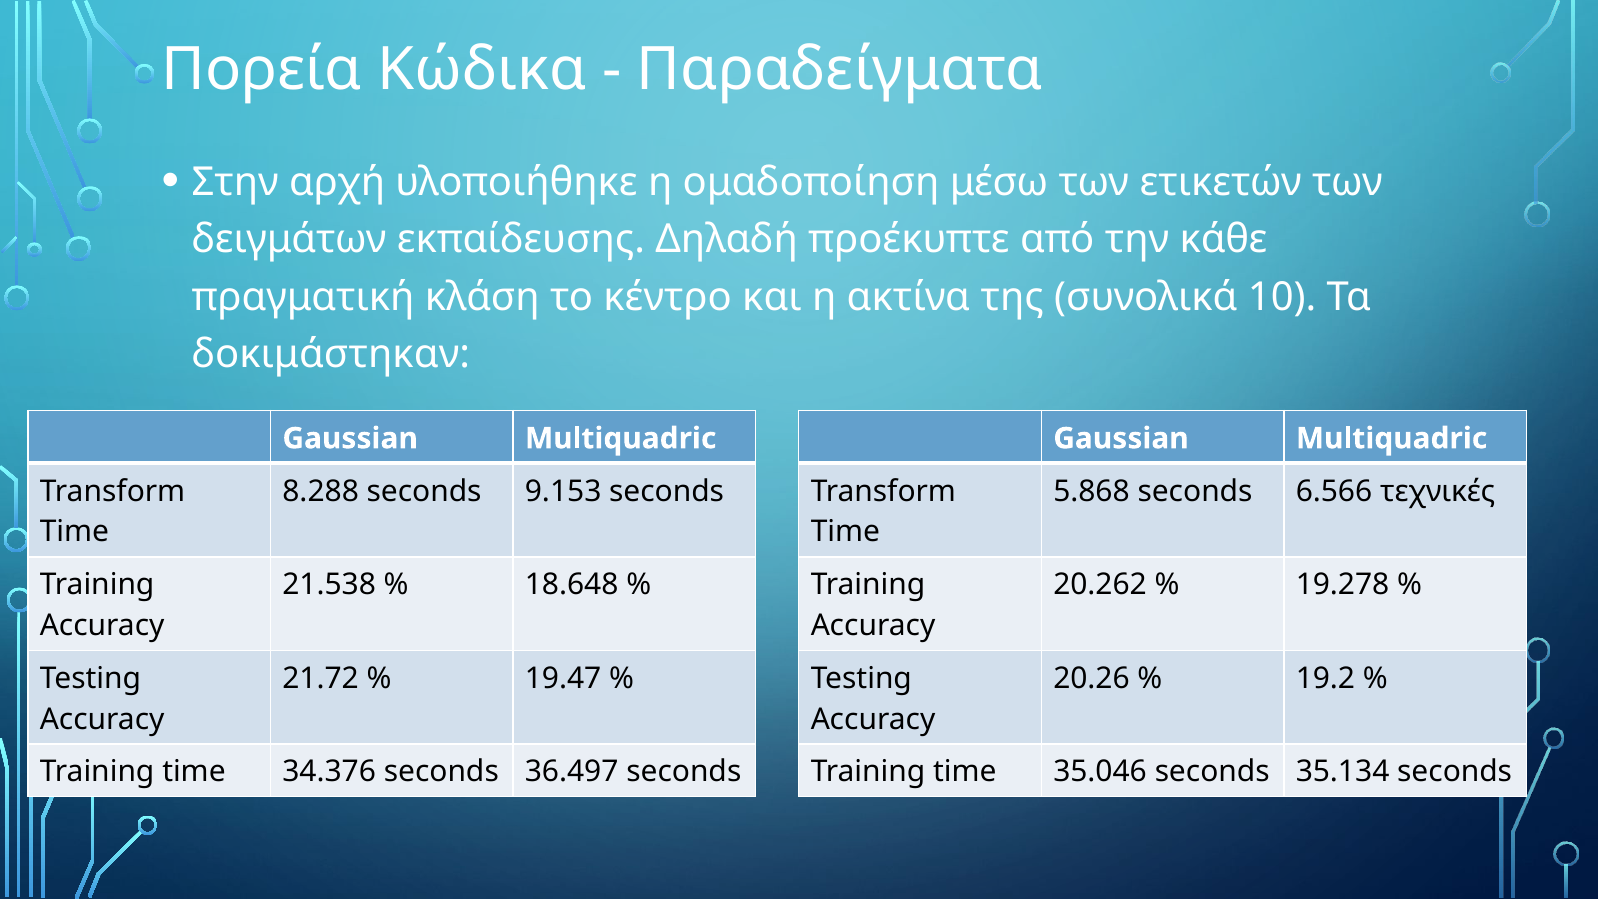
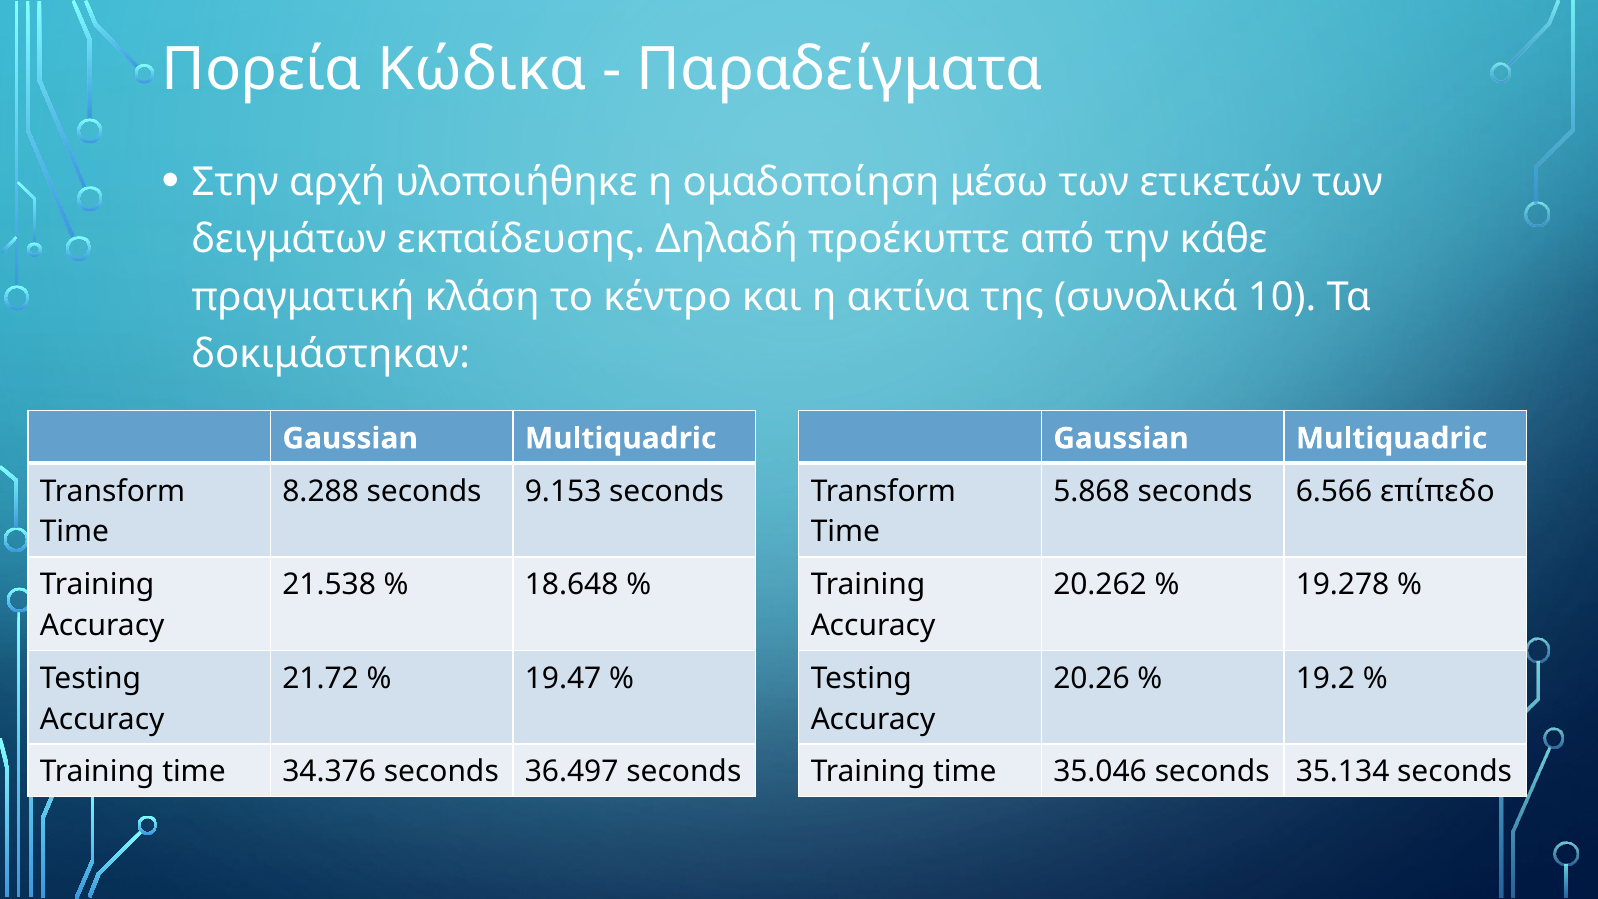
τεχνικές: τεχνικές -> επίπεδο (1437, 491)
